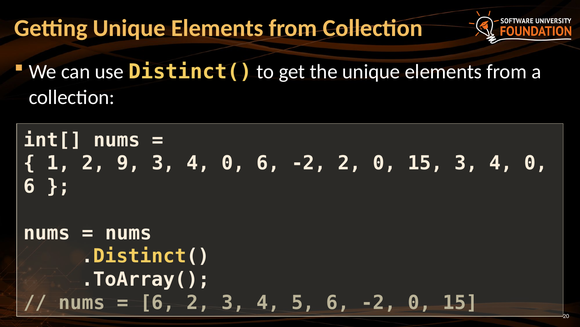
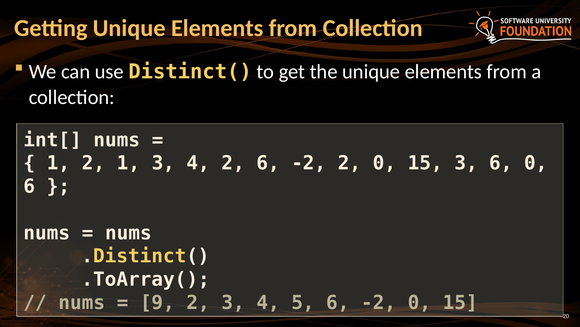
2 9: 9 -> 1 (128, 163)
0: 0 -> 2 (233, 163)
15 3 4: 4 -> 6 (501, 163)
6: 6 -> 9 (157, 302)
